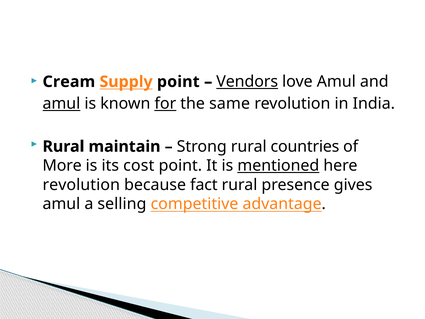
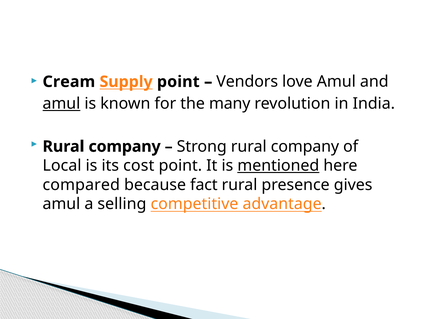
Vendors underline: present -> none (247, 82)
for underline: present -> none (165, 103)
same: same -> many (230, 103)
maintain: maintain -> company (125, 146)
Strong rural countries: countries -> company (305, 146)
More: More -> Local (62, 166)
revolution: revolution -> compared (81, 185)
